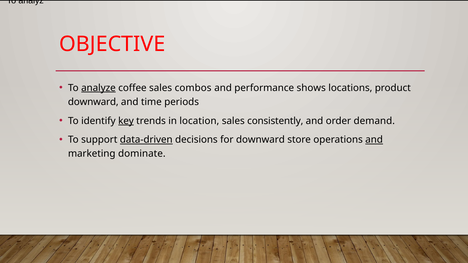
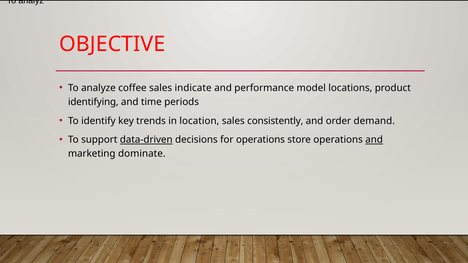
analyze underline: present -> none (98, 88)
combos: combos -> indicate (193, 88)
shows: shows -> model (311, 88)
downward: downward -> identifying (93, 102)
key underline: present -> none (126, 121)
for downward: downward -> operations (260, 140)
